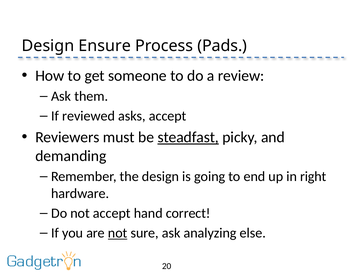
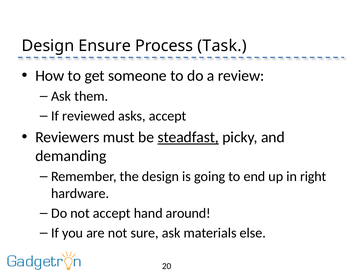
Pads: Pads -> Task (222, 46)
correct: correct -> around (188, 213)
not underline: present -> none (118, 233)
analyzing: analyzing -> materials (210, 233)
